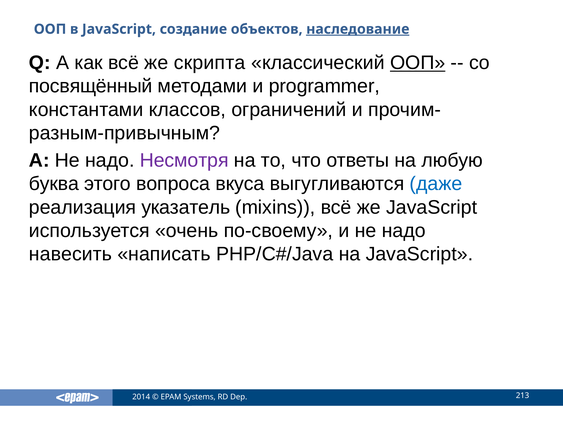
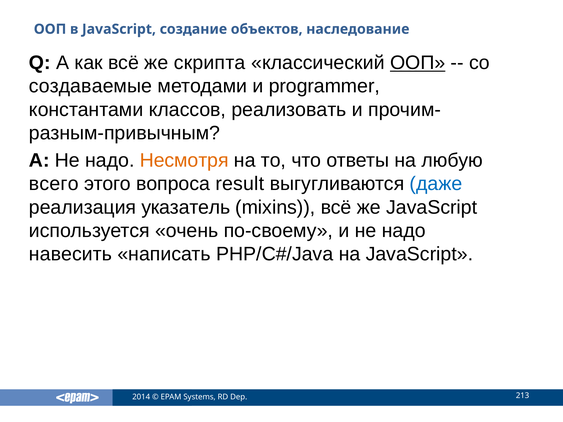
наследование underline: present -> none (358, 29)
посвящённый: посвящённый -> создаваемые (91, 86)
ограничений: ограничений -> реализовать (289, 110)
Несмотря colour: purple -> orange (184, 160)
буква: буква -> всего (54, 184)
вкуса: вкуса -> result (240, 184)
